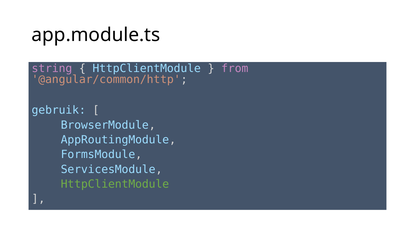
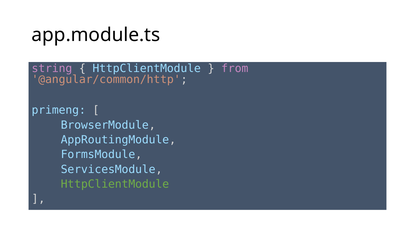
gebruik: gebruik -> primeng (59, 110)
